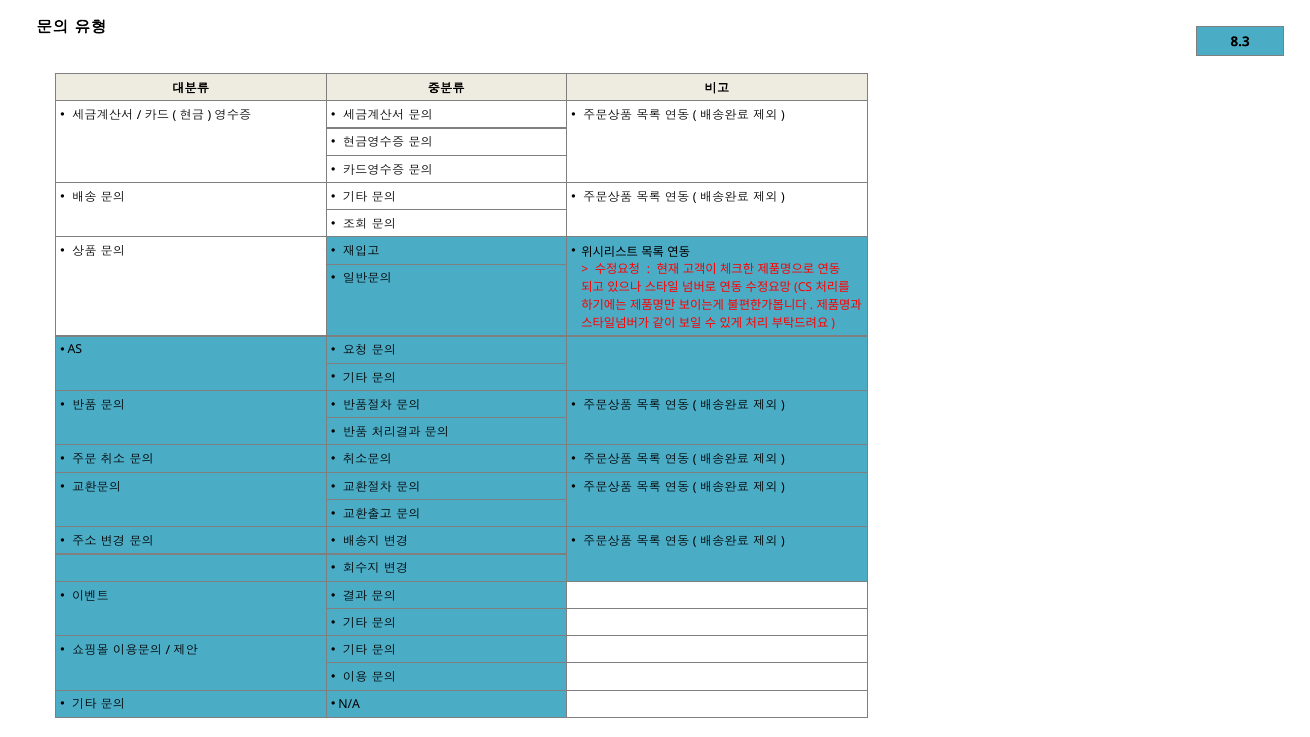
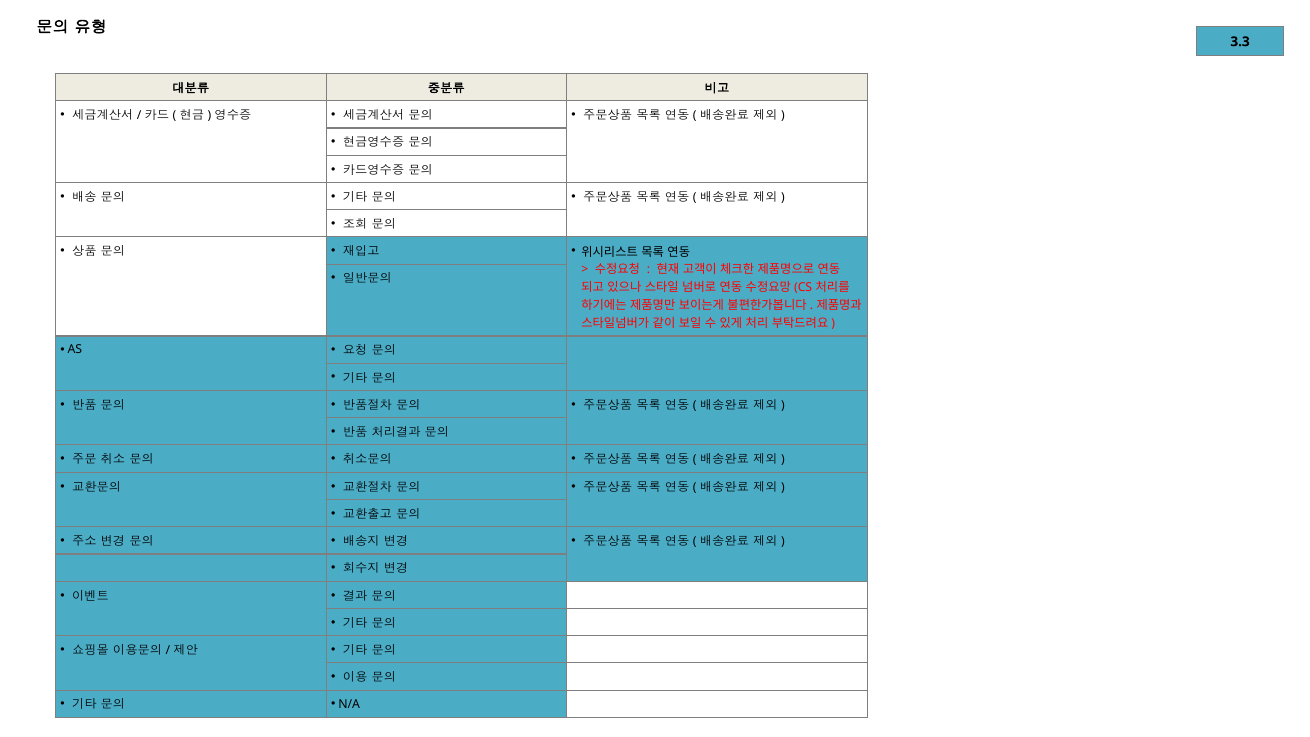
8.3: 8.3 -> 3.3 (1240, 42)
